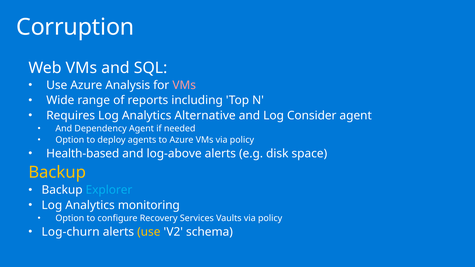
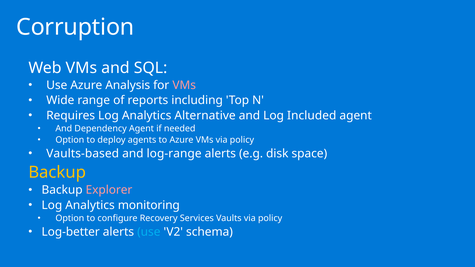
Consider: Consider -> Included (312, 116)
Health-based: Health-based -> Vaults-based (83, 154)
log-above: log-above -> log-range (174, 154)
Explorer colour: light blue -> pink (109, 190)
Log-churn: Log-churn -> Log-better (71, 232)
use colour: yellow -> light blue (149, 232)
